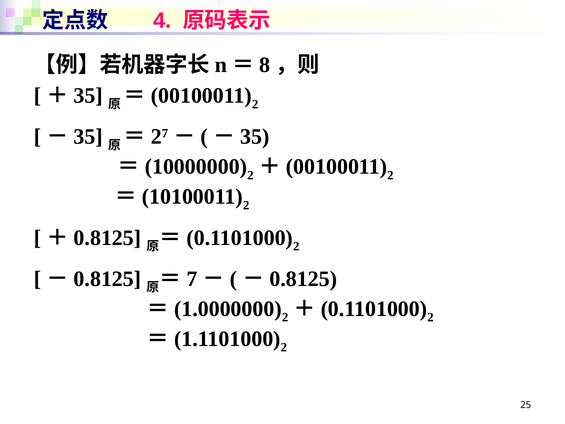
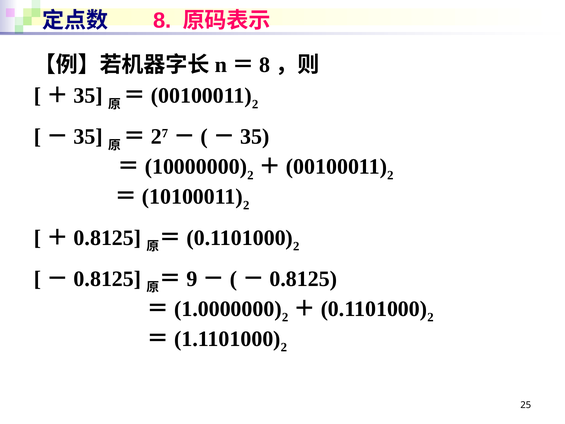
4: 4 -> 8 (162, 20)
7: 7 -> 9 (192, 279)
